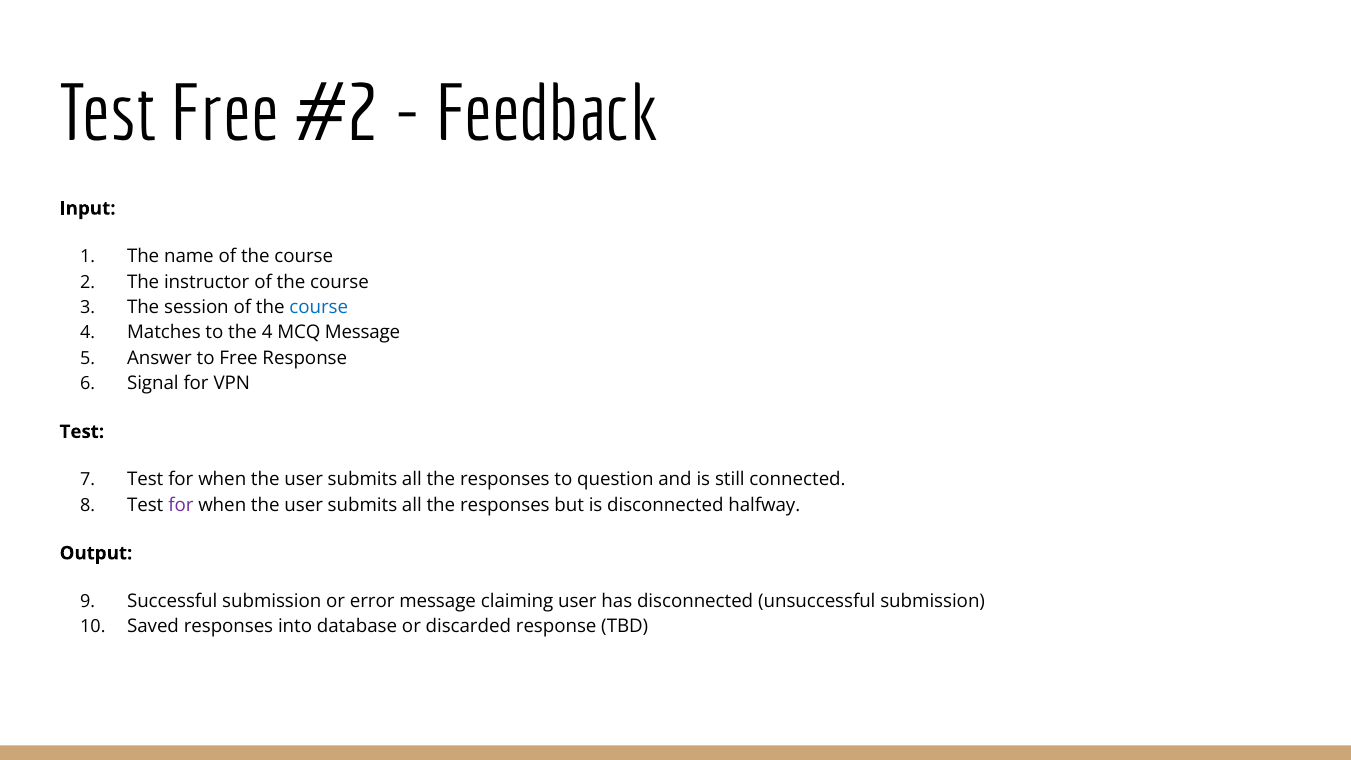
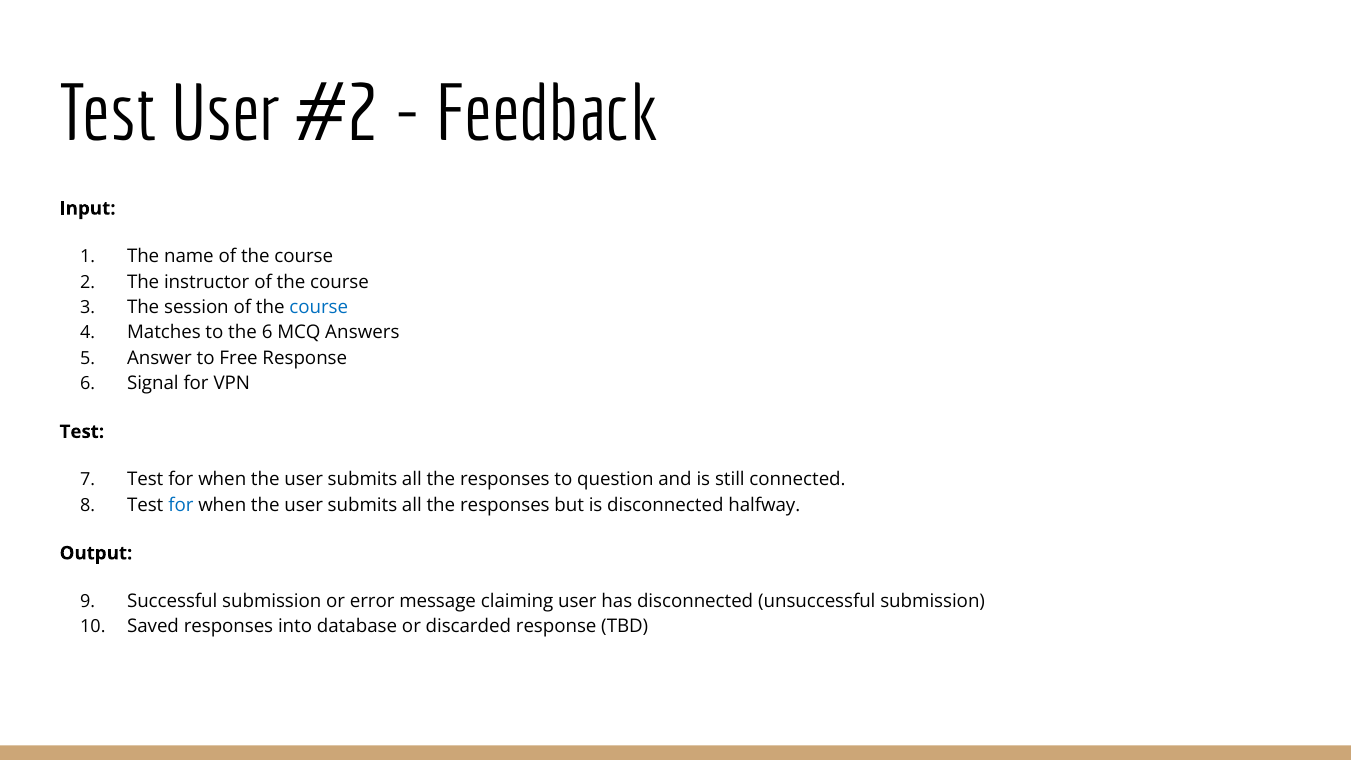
Test Free: Free -> User (226, 114)
the 4: 4 -> 6 (267, 333)
MCQ Message: Message -> Answers (362, 333)
for colour: purple -> blue (181, 505)
